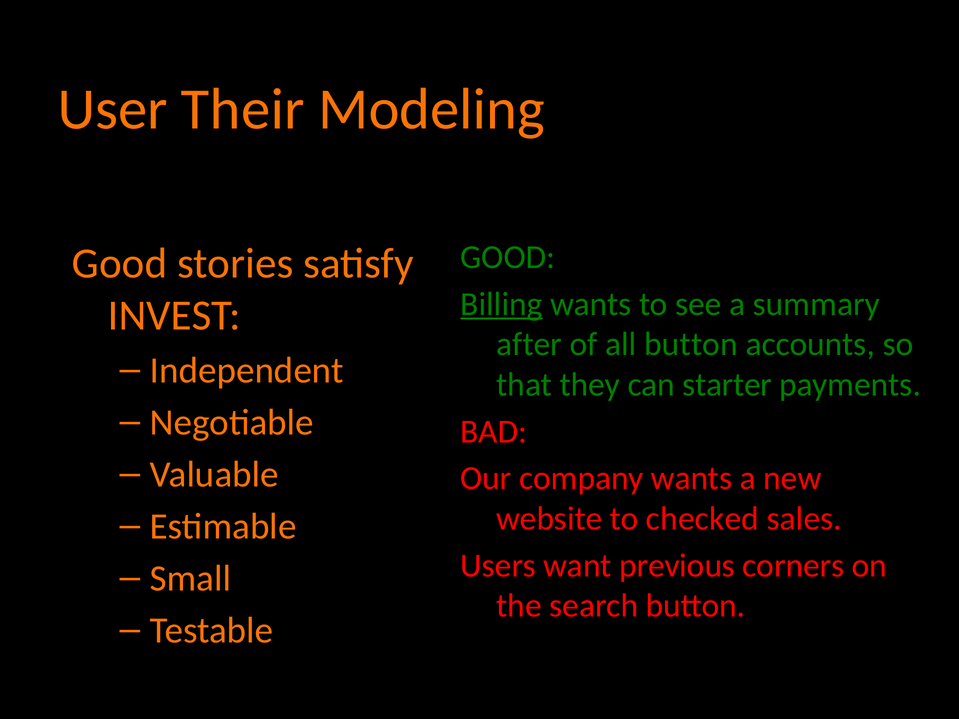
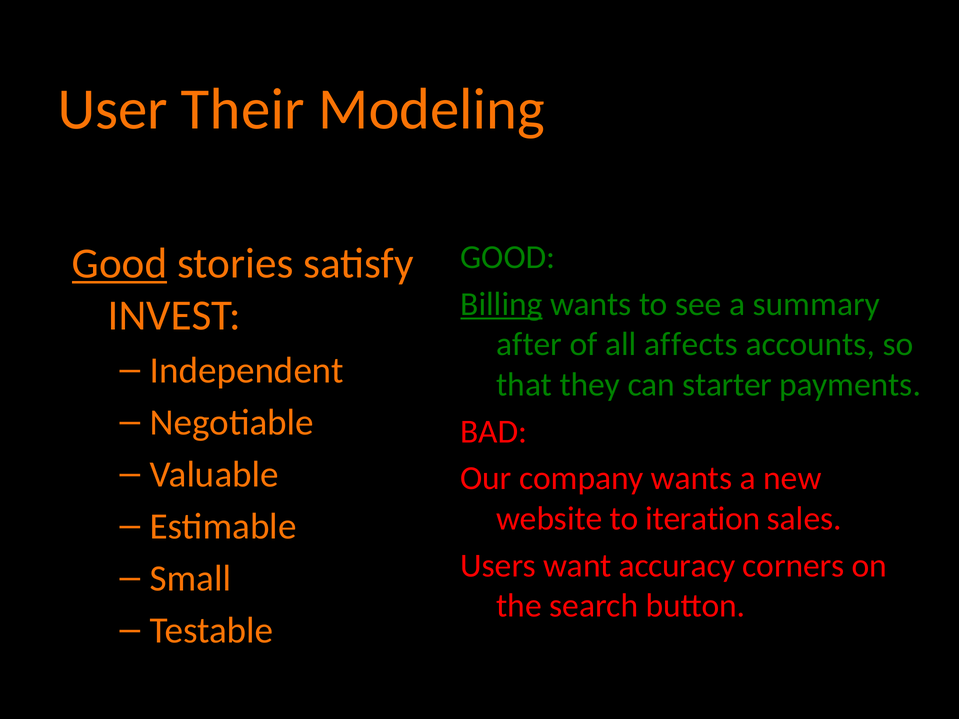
Good underline: none -> present (120, 264)
all button: button -> affects (691, 344)
checked: checked -> iteration (703, 519)
previous: previous -> accuracy (677, 566)
